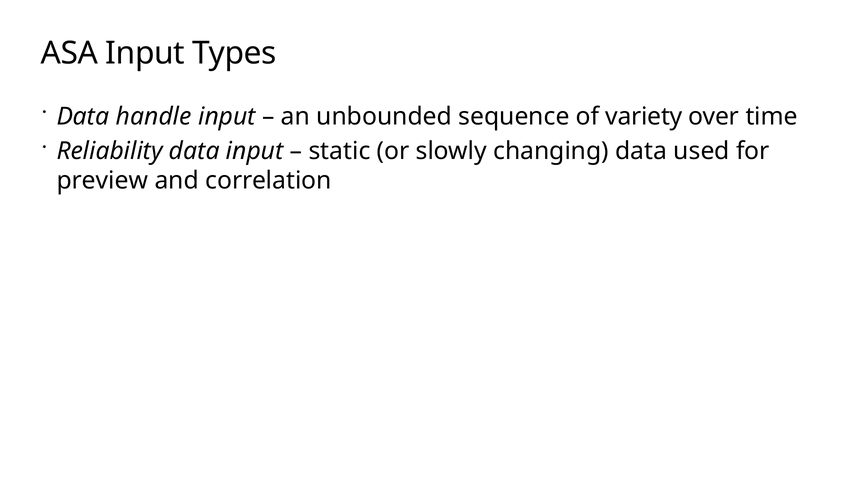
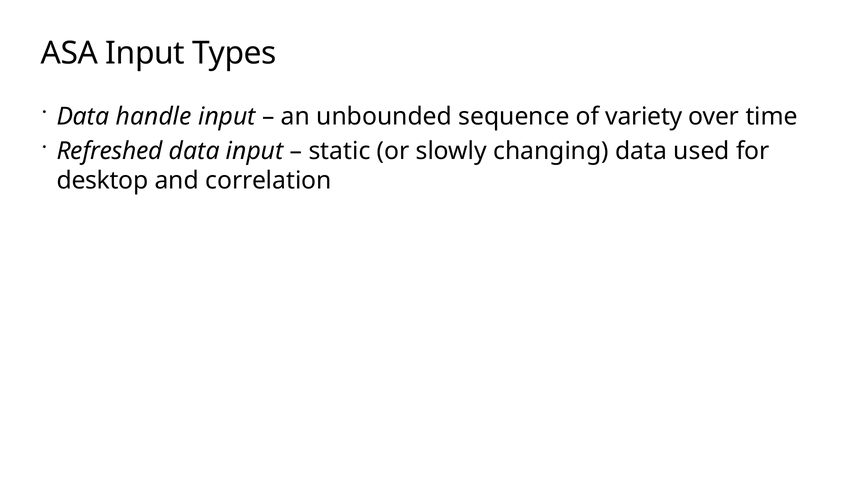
Reliability: Reliability -> Refreshed (110, 151)
preview: preview -> desktop (102, 181)
